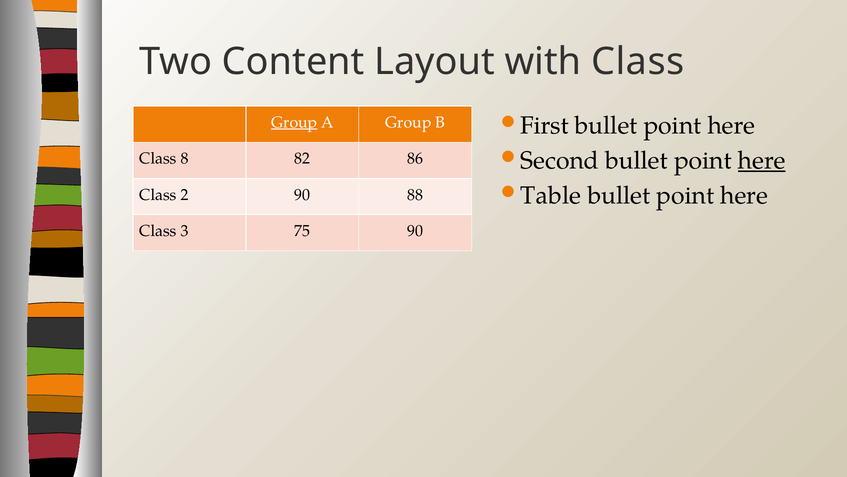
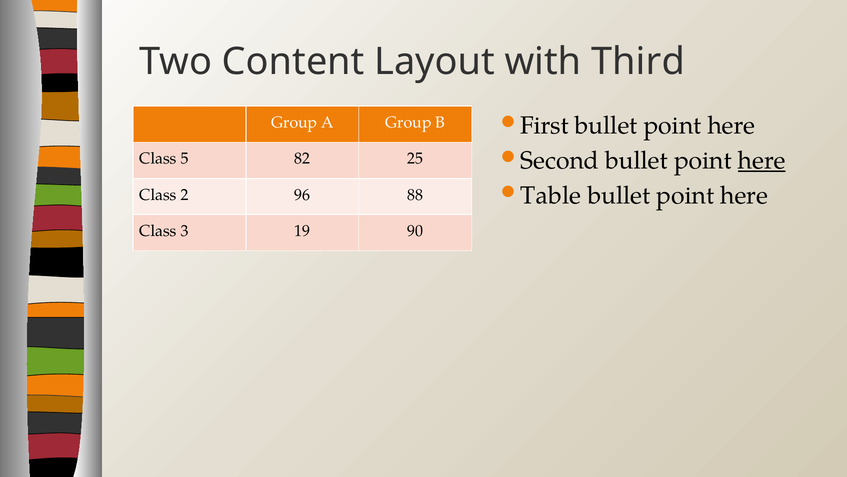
with Class: Class -> Third (638, 61)
Group underline: present -> none (294, 122)
8: 8 -> 5 (185, 158)
86: 86 -> 25 (415, 158)
2 90: 90 -> 96 (302, 195)
75: 75 -> 19 (302, 231)
